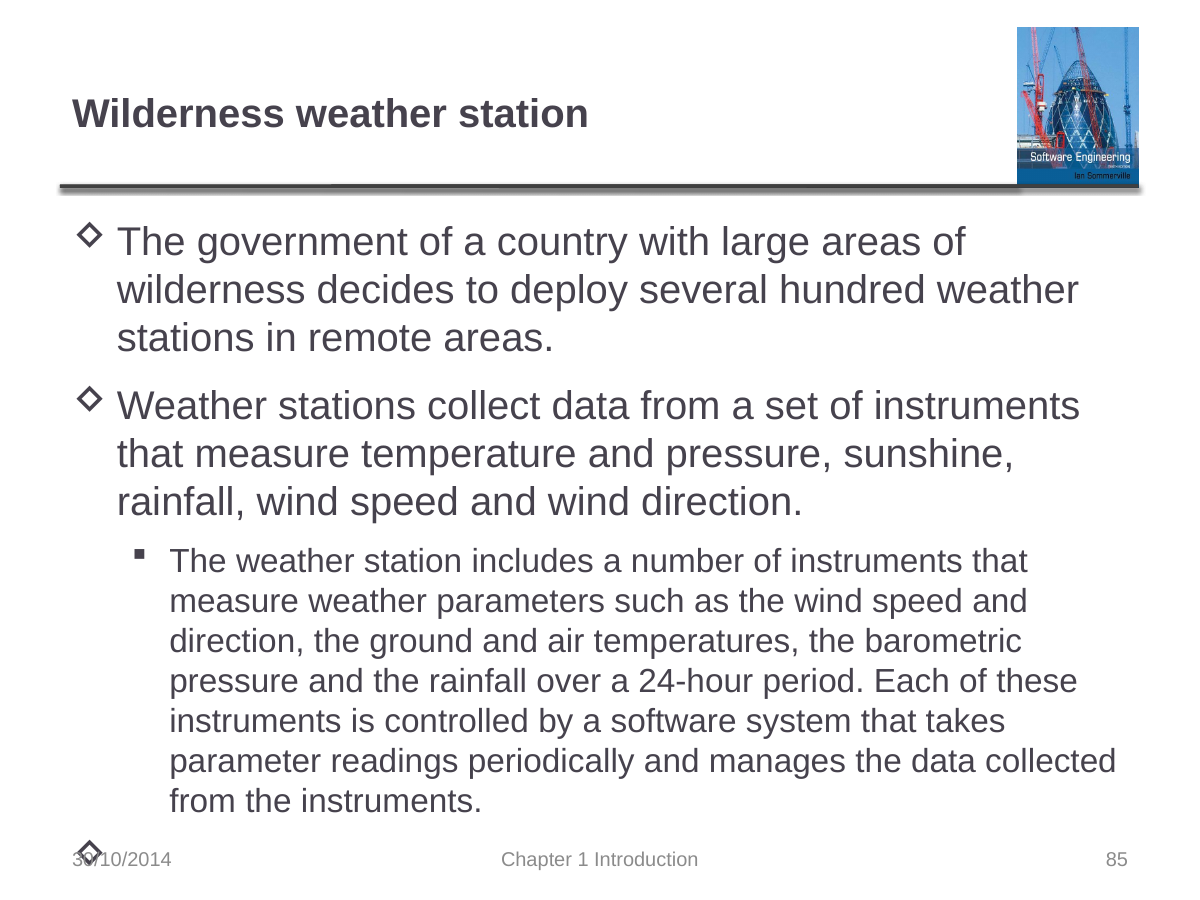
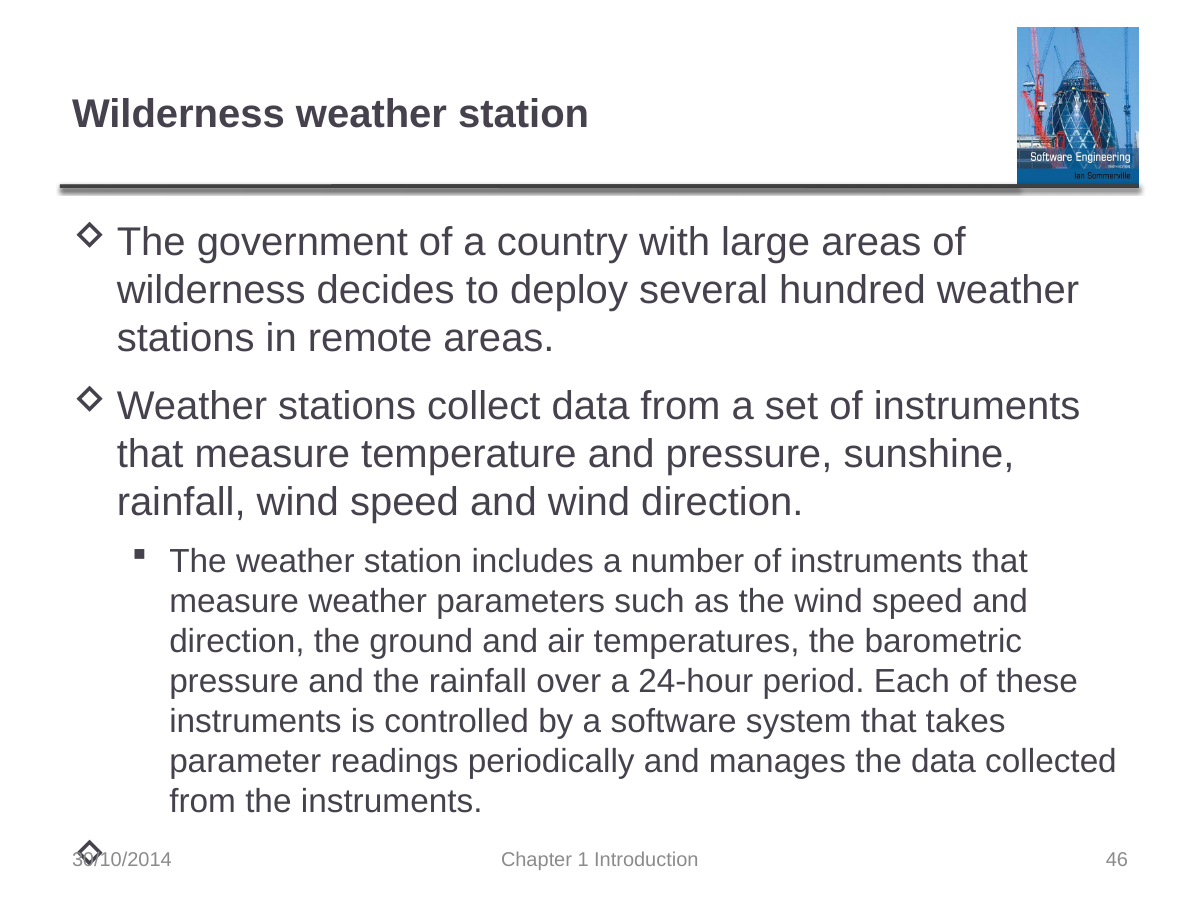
85: 85 -> 46 (1117, 859)
